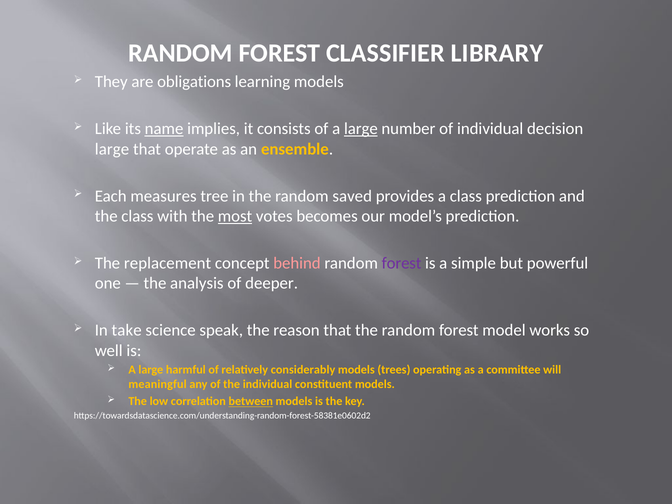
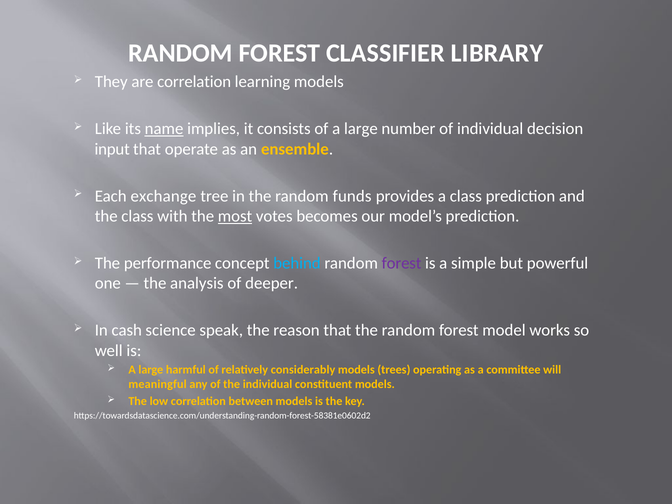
are obligations: obligations -> correlation (194, 82)
large underline: present -> none (361, 129)
large: large -> input (112, 149)
measures: measures -> exchange (163, 196)
saved: saved -> funds (352, 196)
replacement: replacement -> performance (168, 263)
behind colour: pink -> light blue (297, 263)
take: take -> cash (127, 330)
between underline: present -> none (251, 401)
